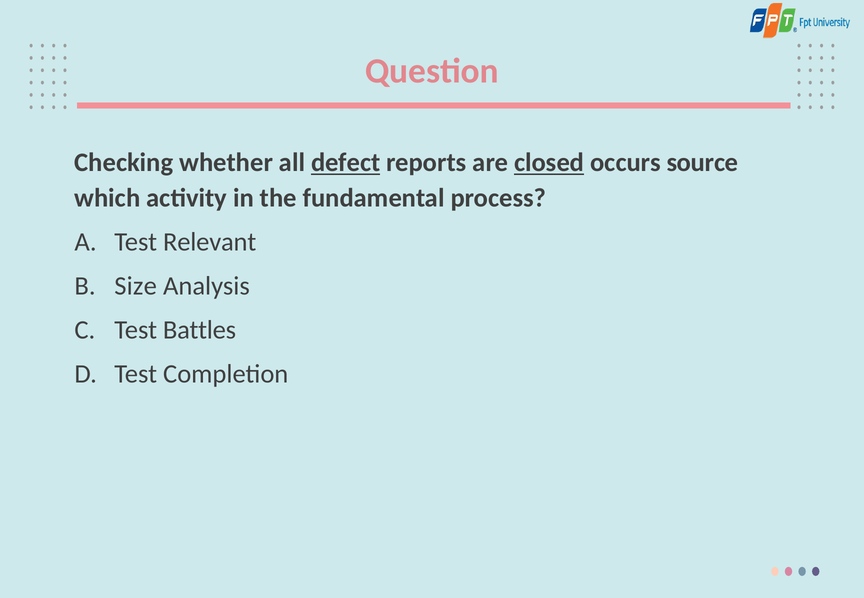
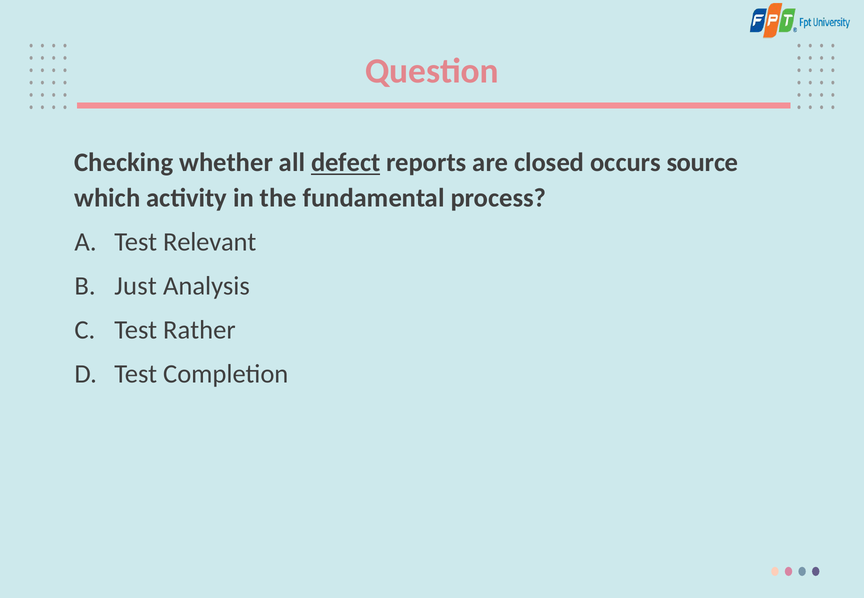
closed underline: present -> none (549, 163)
Size: Size -> Just (136, 286)
Battles: Battles -> Rather (199, 330)
